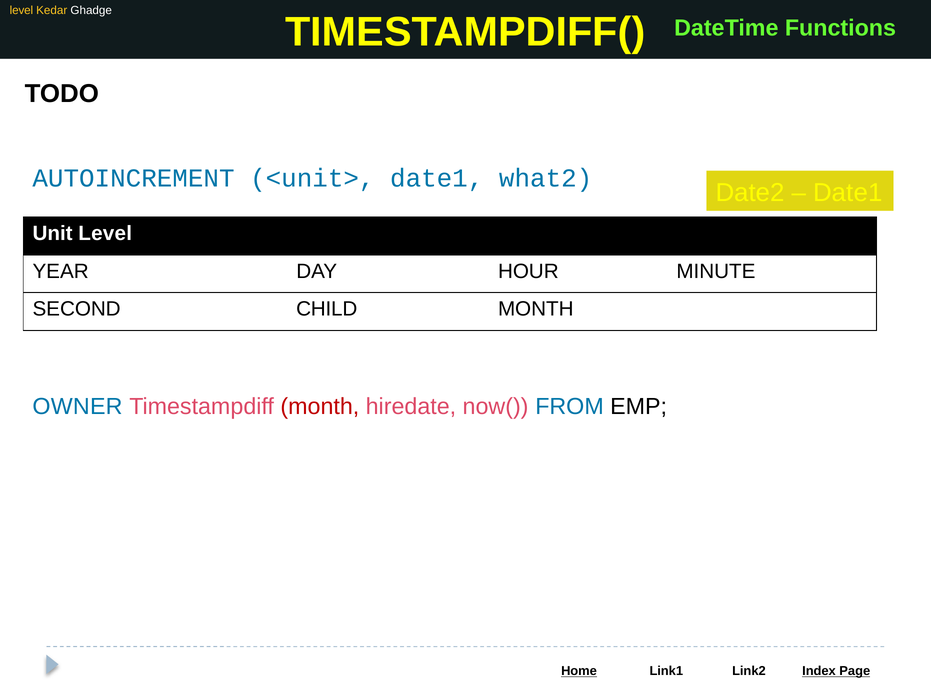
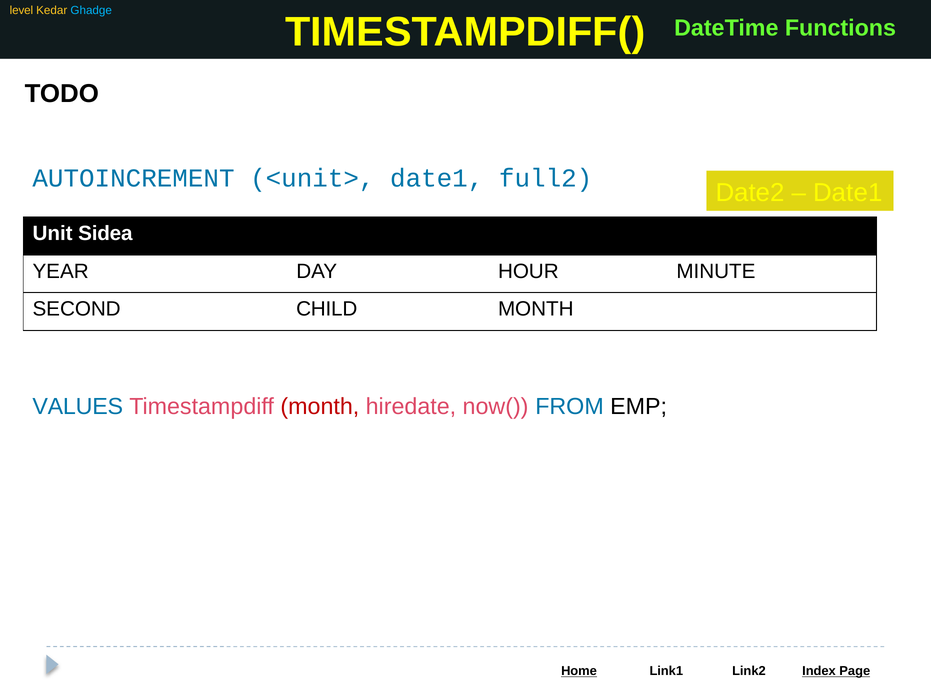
Ghadge colour: white -> light blue (91, 11)
what2: what2 -> full2 (546, 178)
Unit Level: Level -> Sidea (105, 234)
OWNER: OWNER -> VALUES (78, 407)
